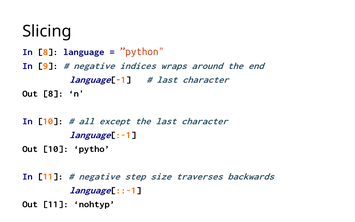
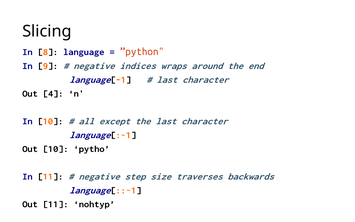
Out 8: 8 -> 4 (53, 93)
